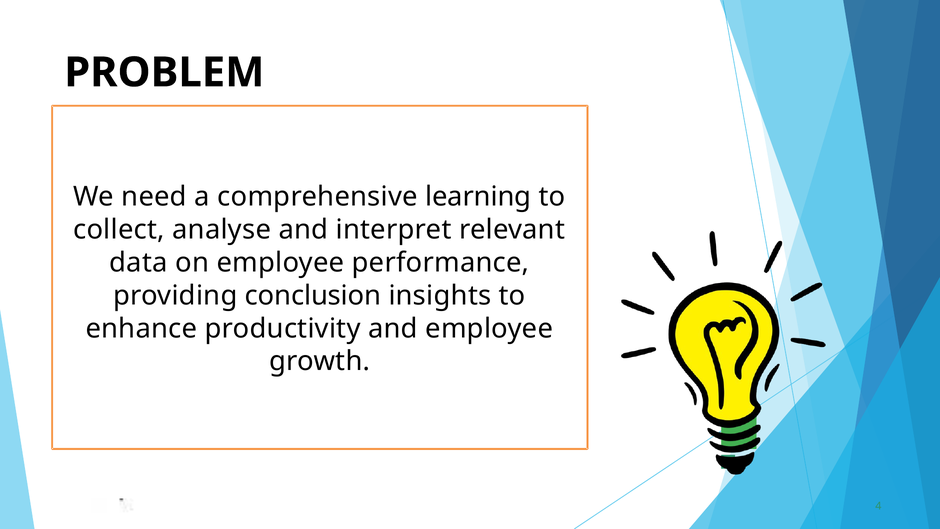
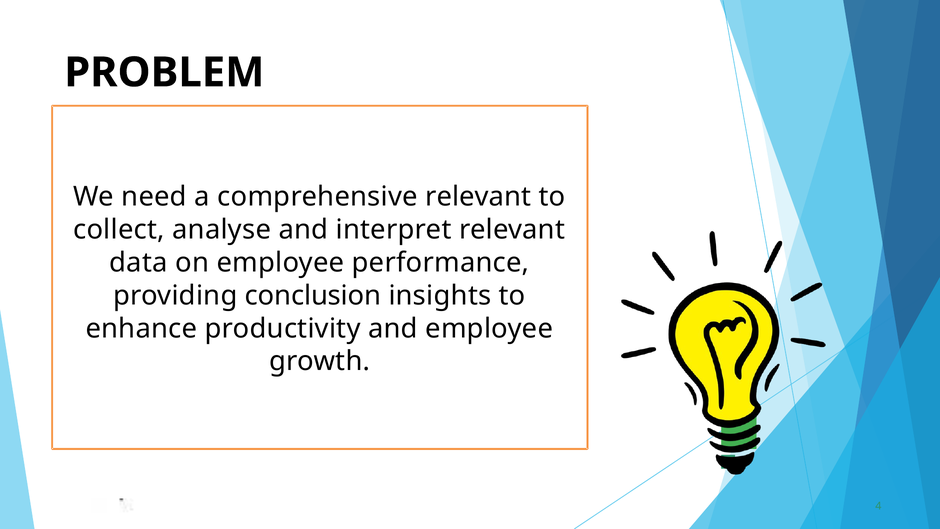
comprehensive learning: learning -> relevant (478, 197)
